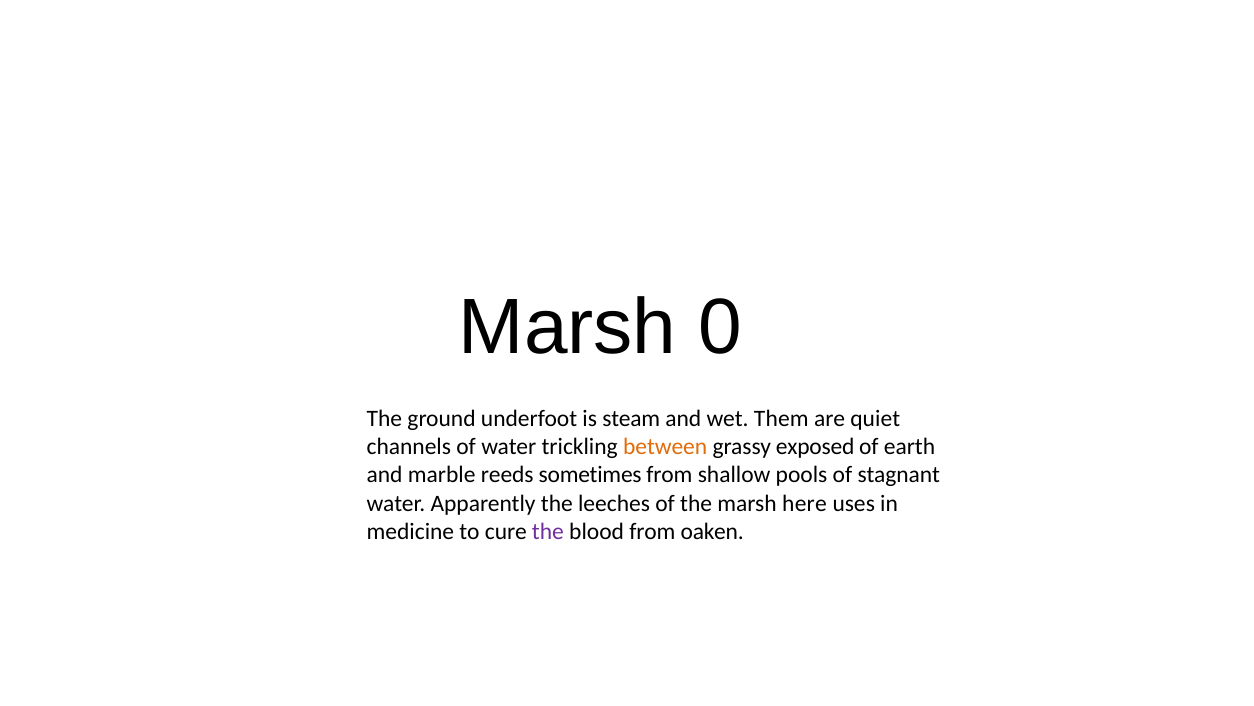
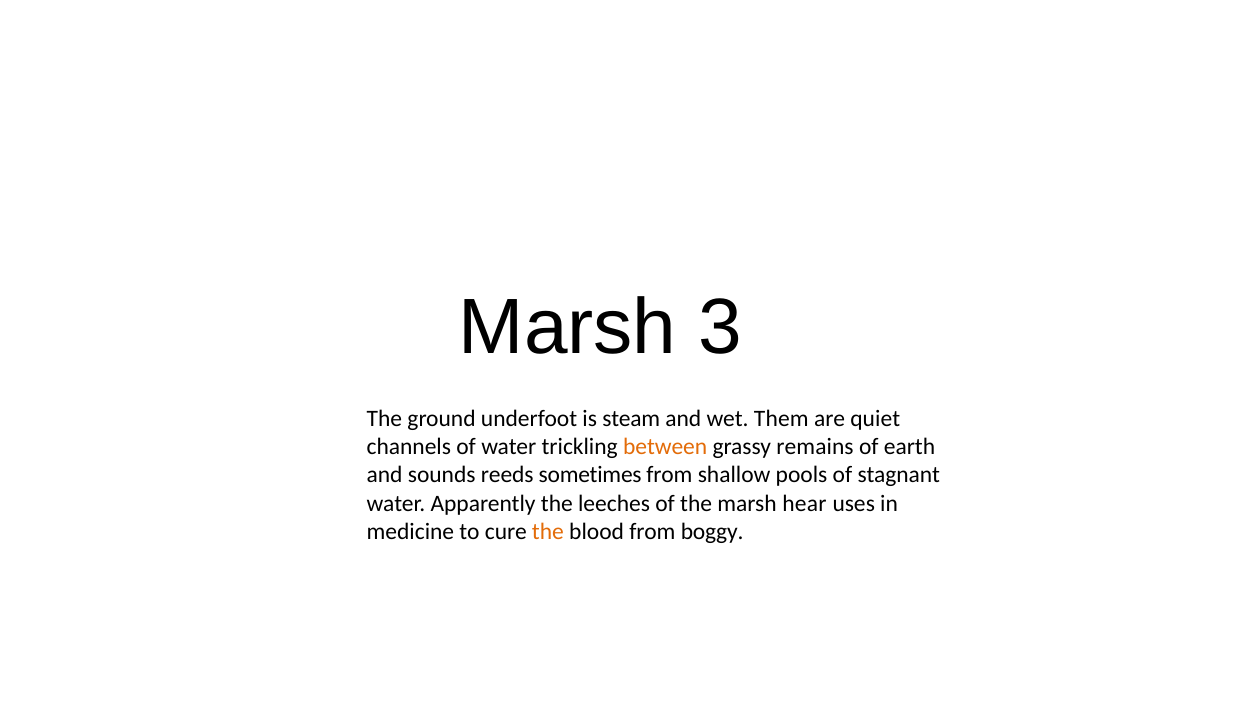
0: 0 -> 3 (720, 327)
exposed: exposed -> remains (815, 446)
marble: marble -> sounds (442, 475)
here: here -> hear (804, 503)
the colour: purple -> orange (548, 531)
oaken: oaken -> boggy (712, 531)
